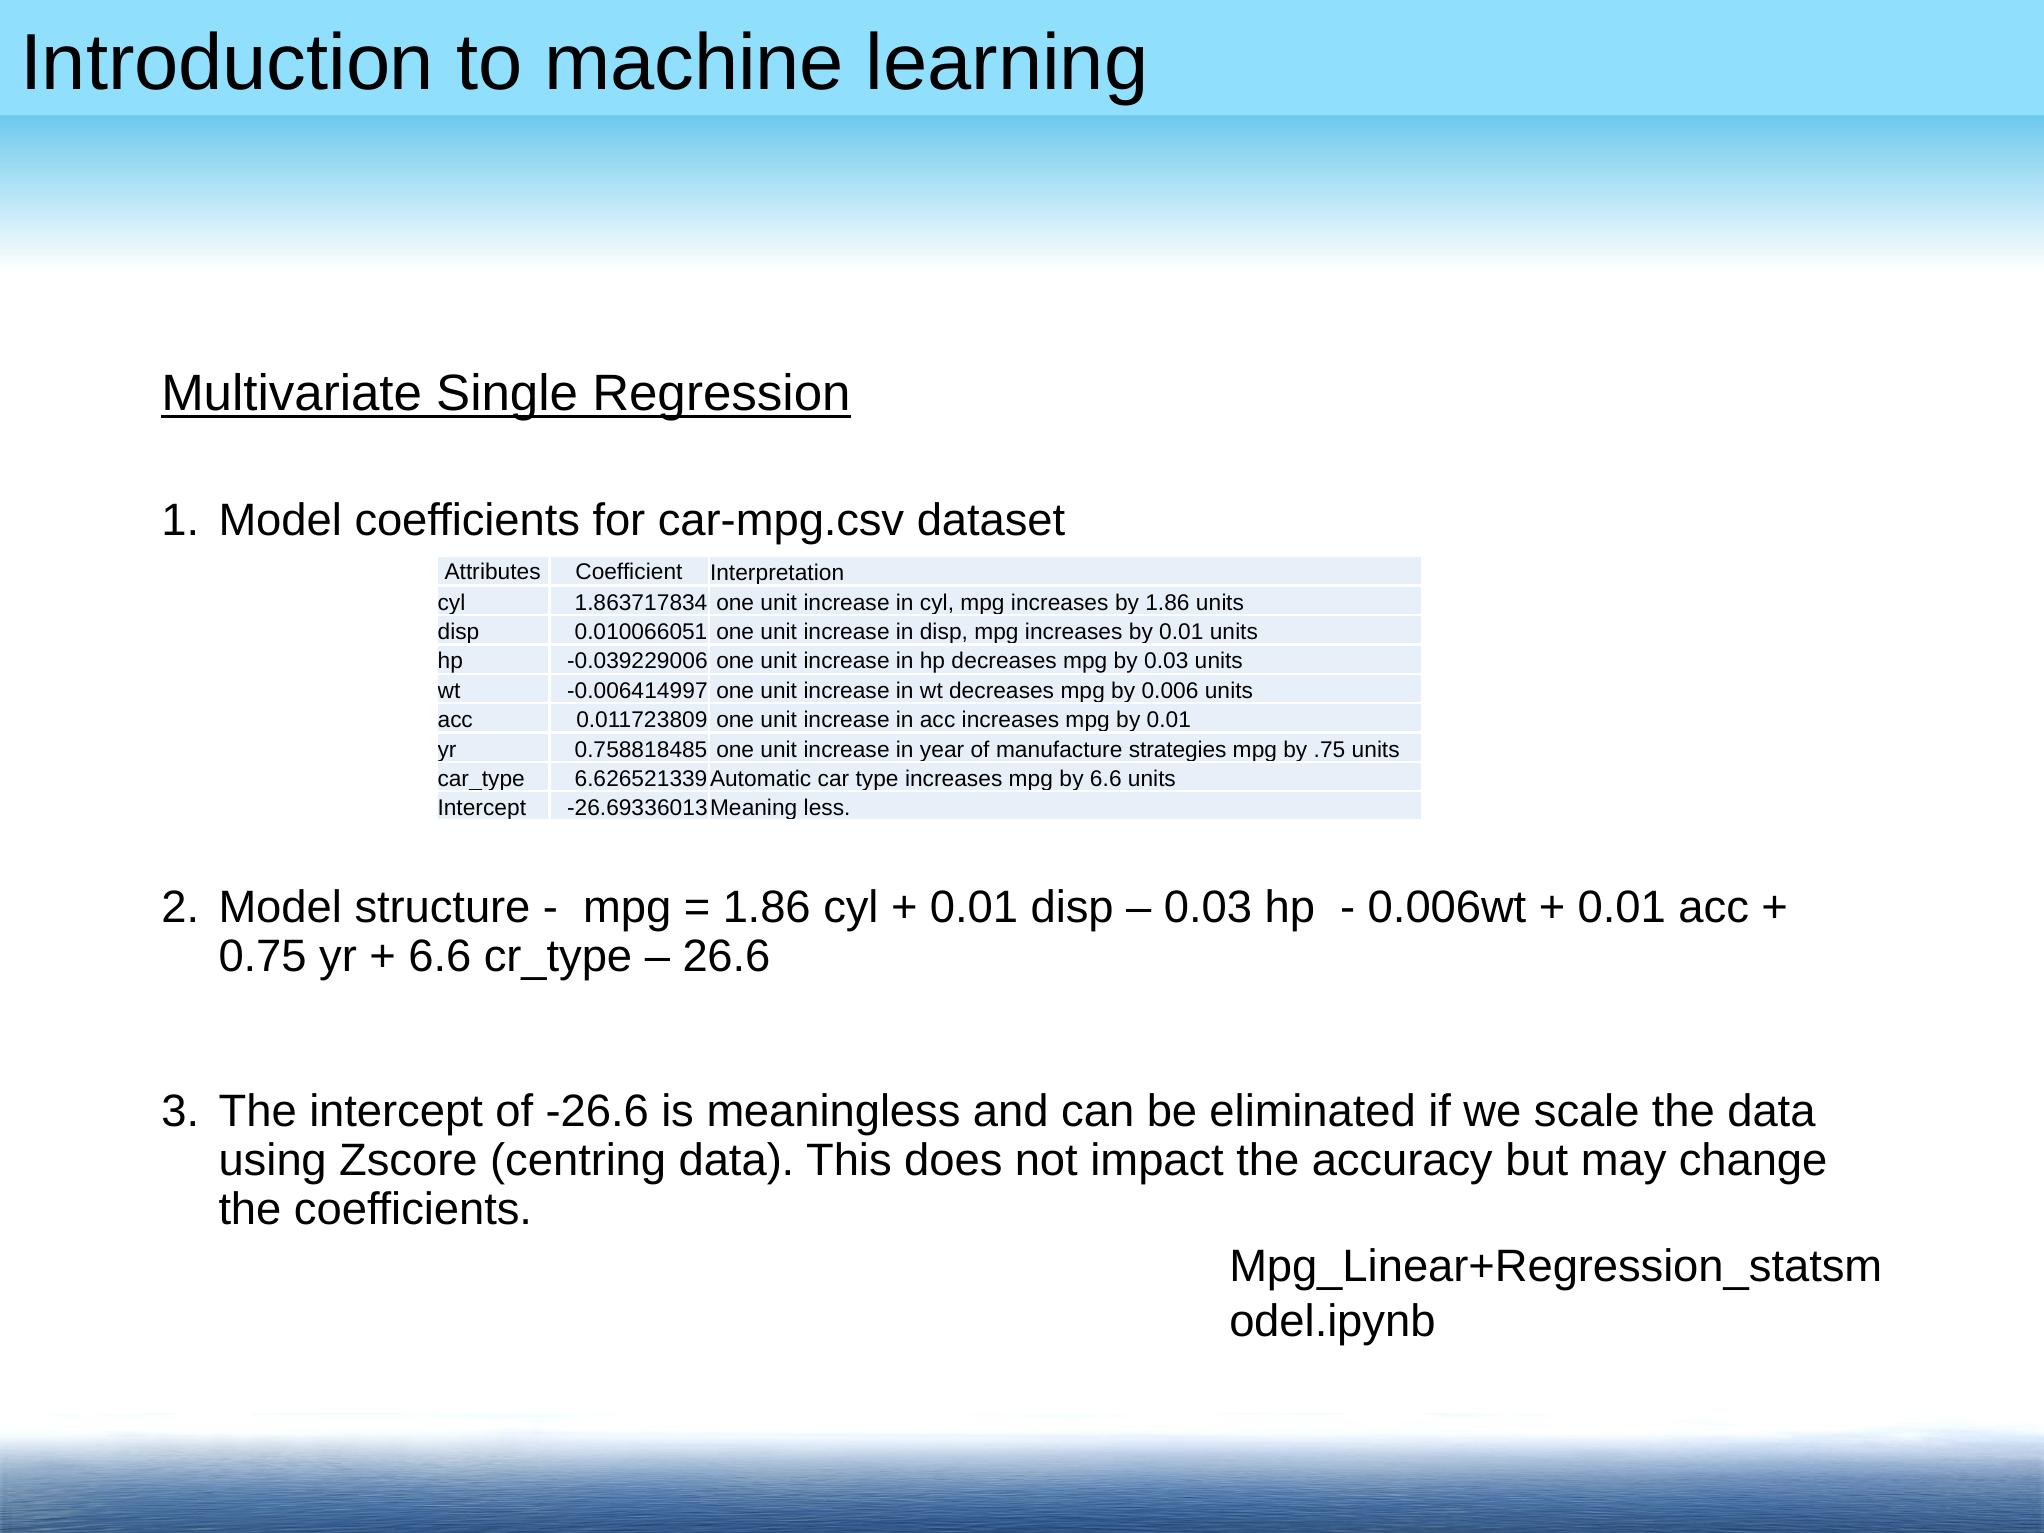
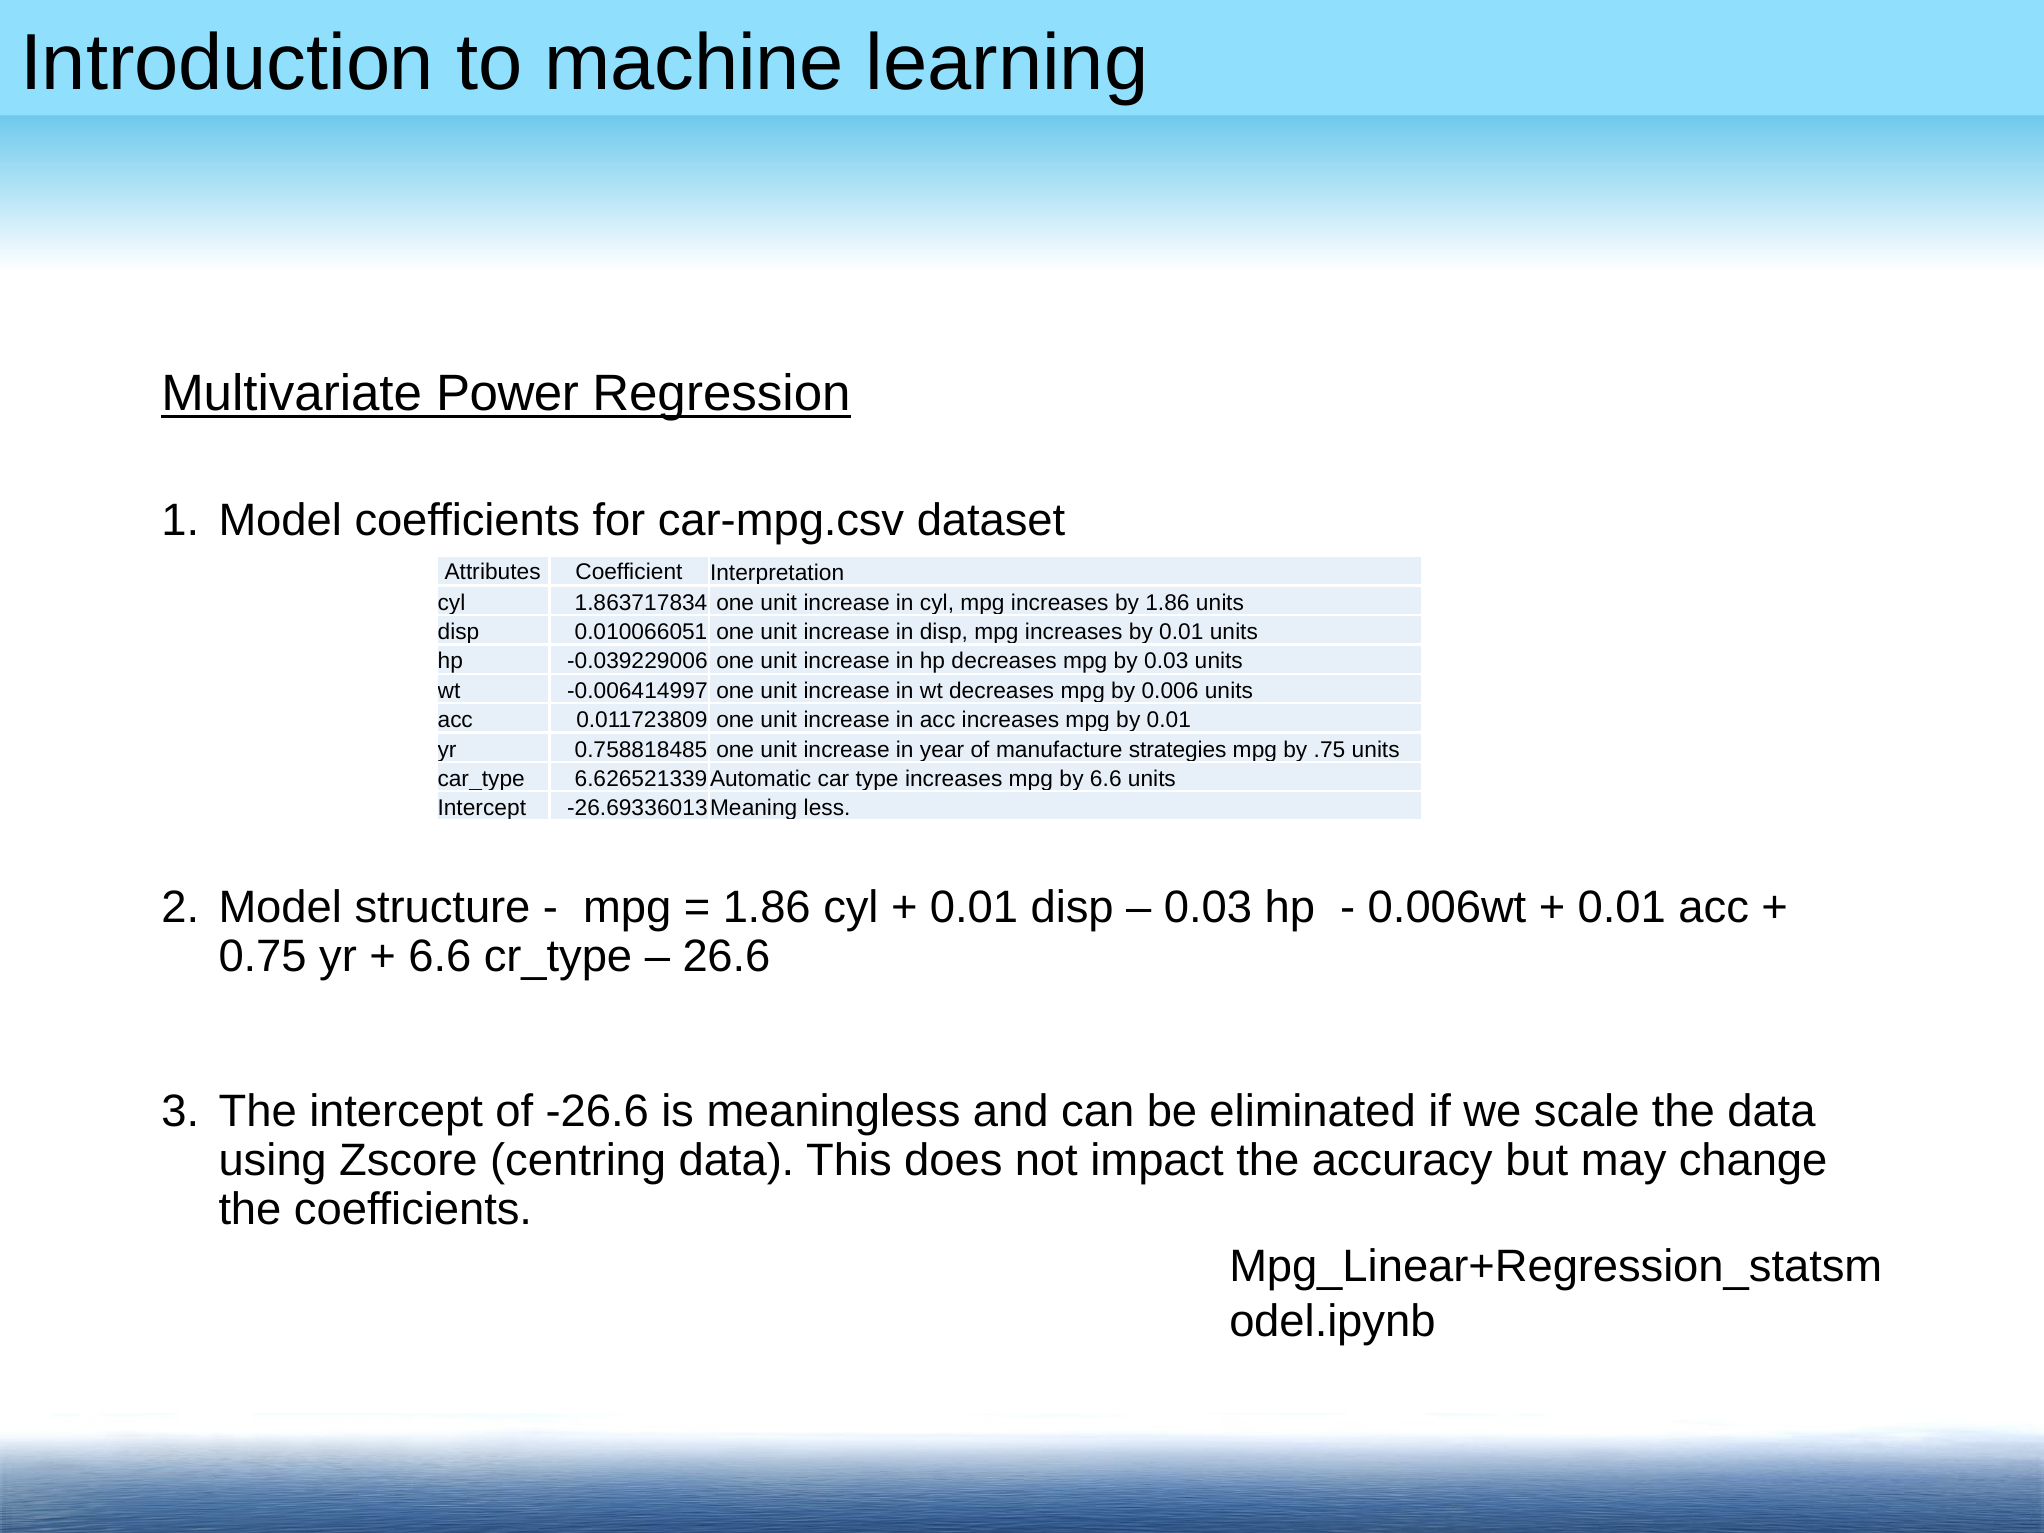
Single: Single -> Power (507, 394)
